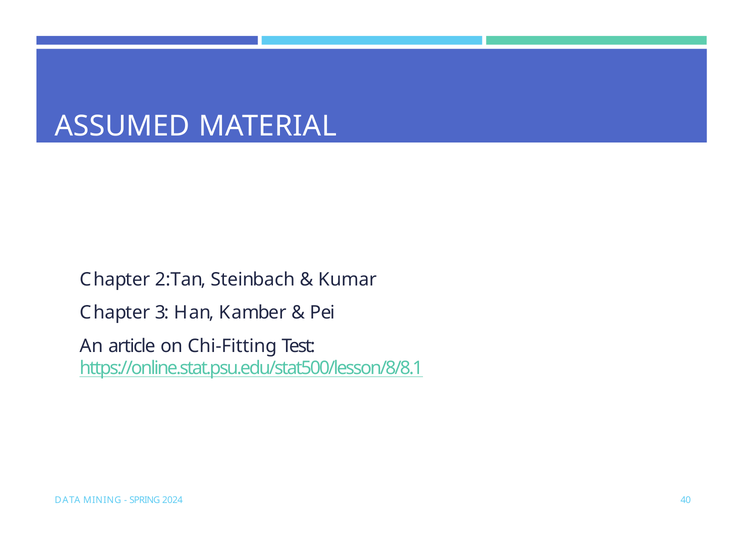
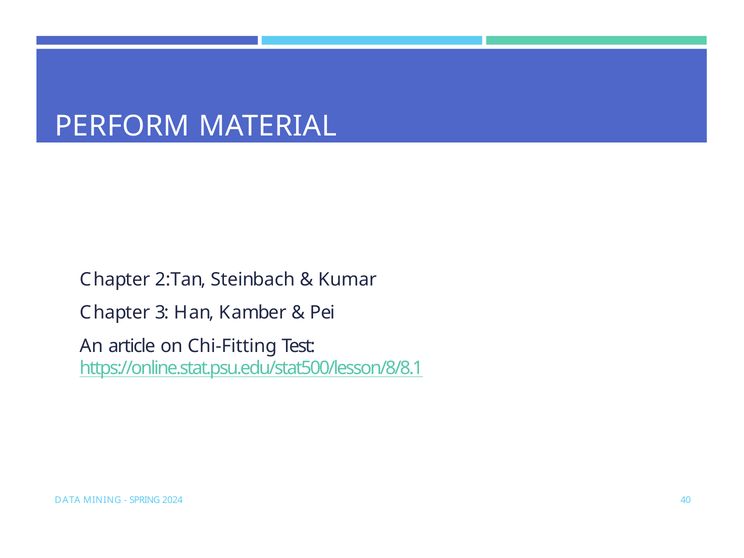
ASSUMED: ASSUMED -> PERFORM (122, 126)
